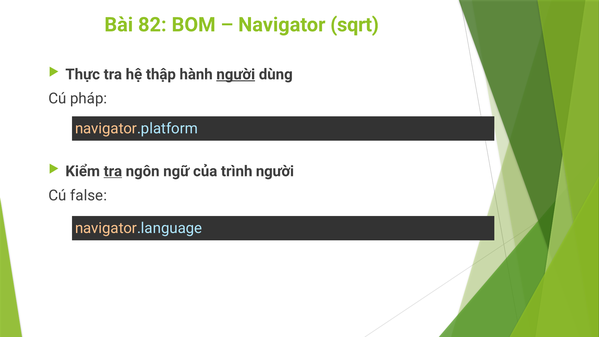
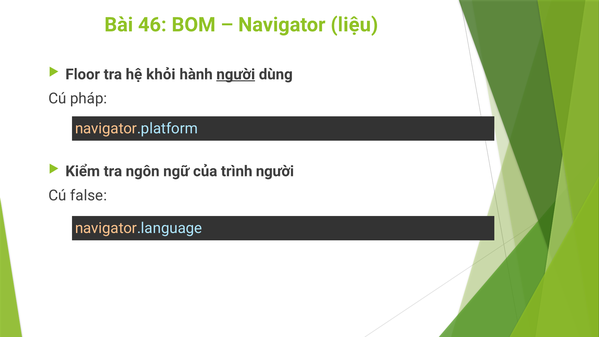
82: 82 -> 46 (152, 25)
sqrt: sqrt -> liệu (354, 25)
Thực: Thực -> Floor (83, 74)
thập: thập -> khỏi (161, 74)
tra underline: present -> none (113, 171)
